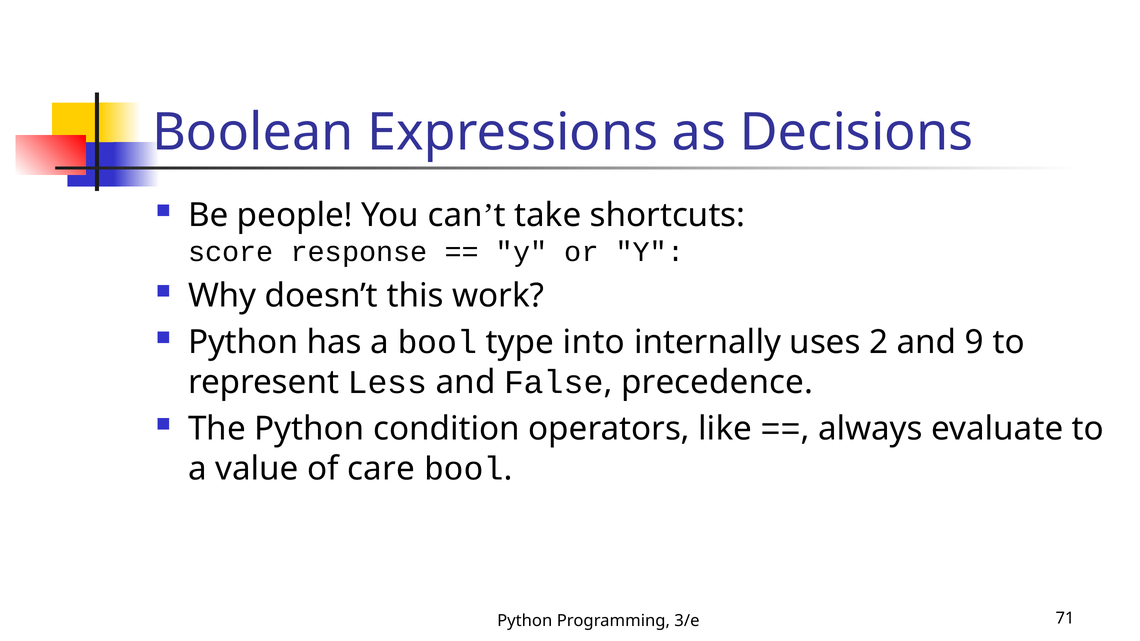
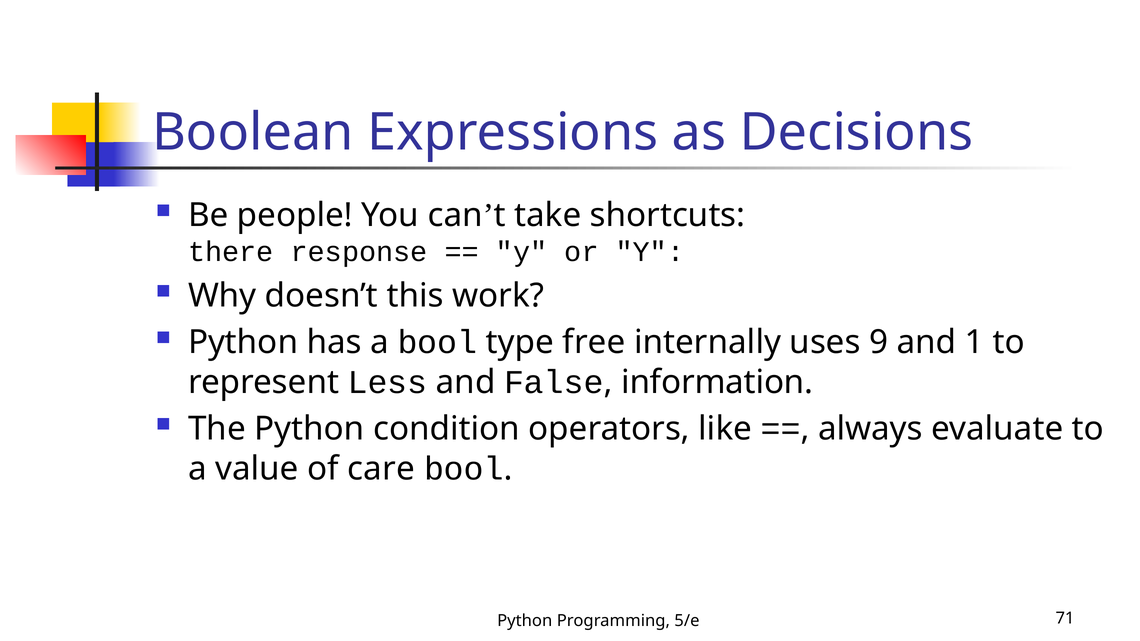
score: score -> there (231, 252)
into: into -> free (594, 343)
2: 2 -> 9 (879, 343)
9: 9 -> 1 (974, 343)
precedence: precedence -> information (717, 383)
3/e: 3/e -> 5/e (687, 621)
